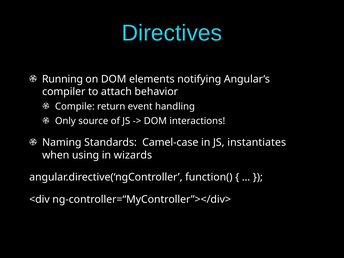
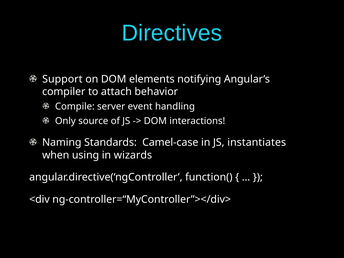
Running: Running -> Support (62, 79)
return: return -> server (111, 107)
